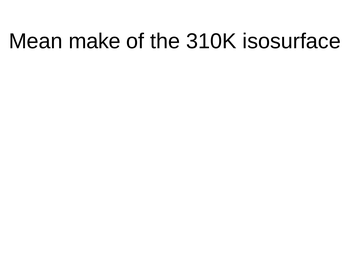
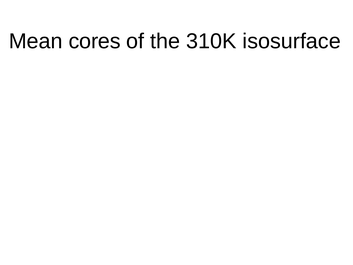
make: make -> cores (95, 41)
